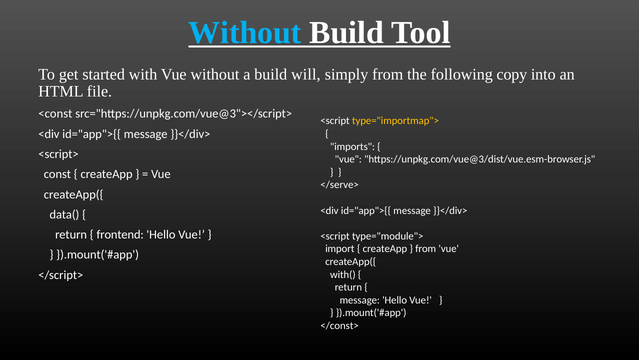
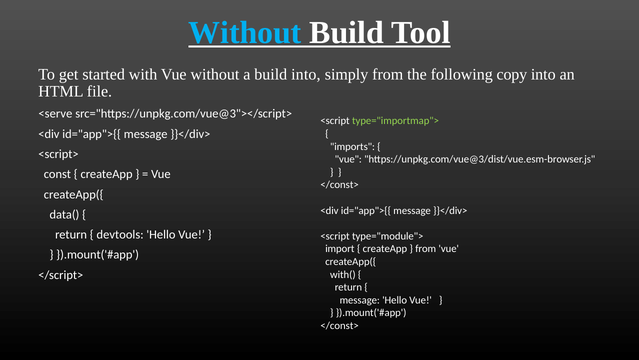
build will: will -> into (306, 74)
<const: <const -> <serve (55, 114)
type="importmap"> colour: yellow -> light green (396, 121)
</serve>: </serve> -> </const> (340, 185)
frontend: frontend -> devtools (120, 234)
